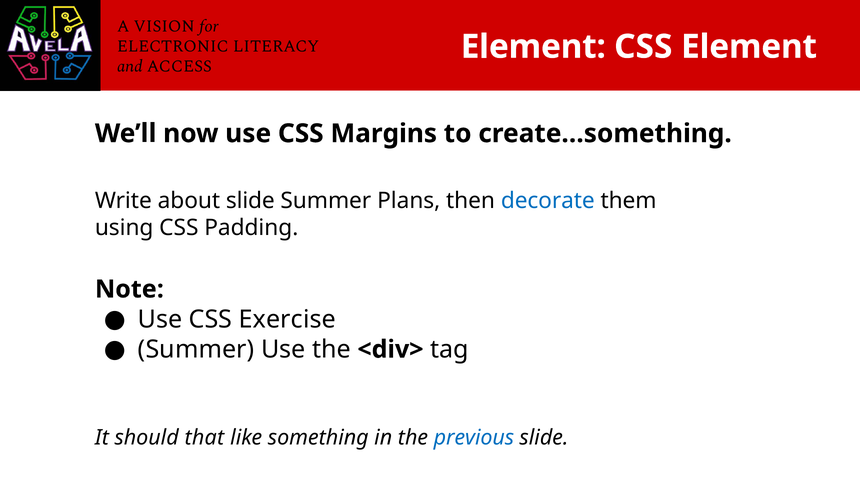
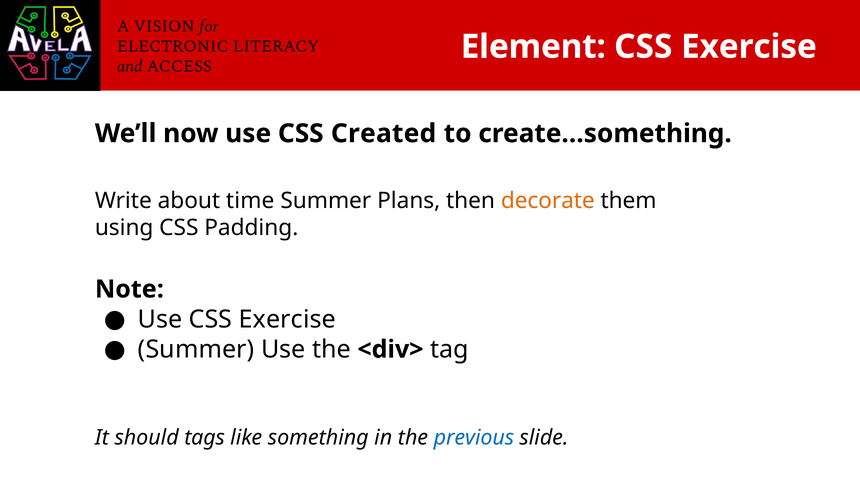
Element: Element -> Exercise (749, 47)
Margins: Margins -> Created (384, 133)
about slide: slide -> time (250, 201)
decorate colour: blue -> orange (548, 201)
that: that -> tags (205, 437)
